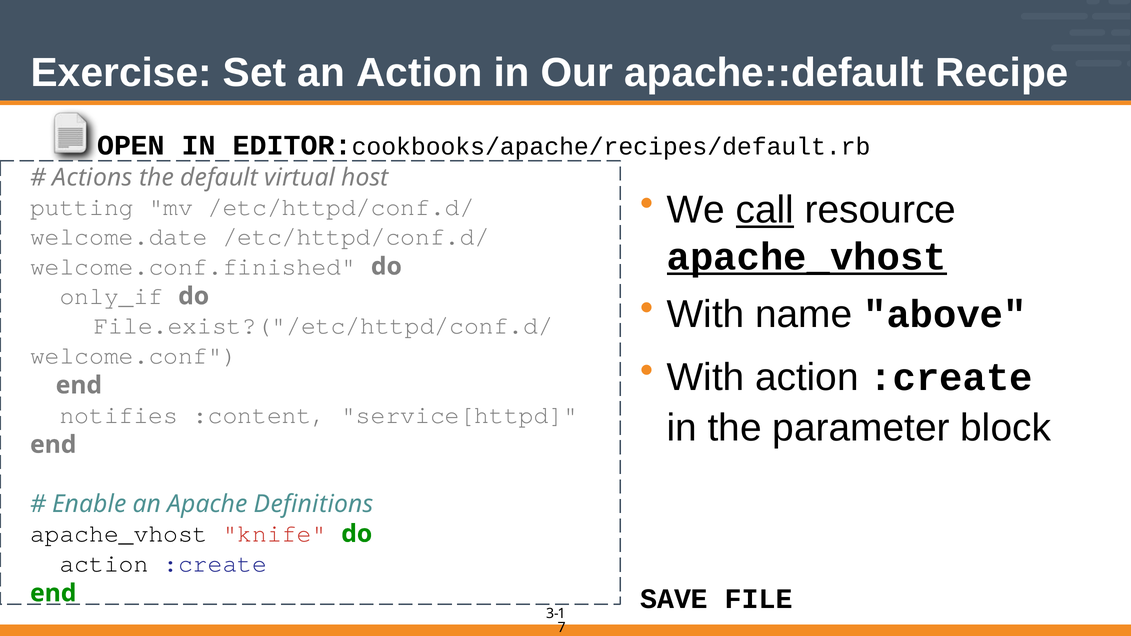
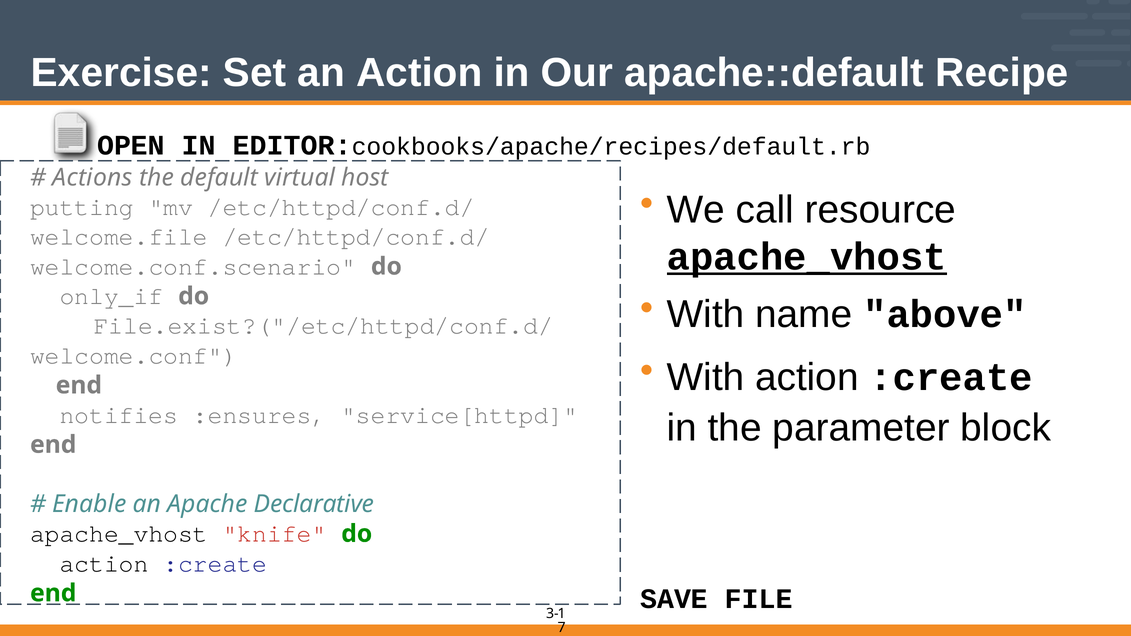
call underline: present -> none (765, 210)
welcome.date: welcome.date -> welcome.file (119, 237)
welcome.conf.finished: welcome.conf.finished -> welcome.conf.scenario (193, 267)
:content: :content -> :ensures (260, 415)
Definitions: Definitions -> Declarative (314, 504)
